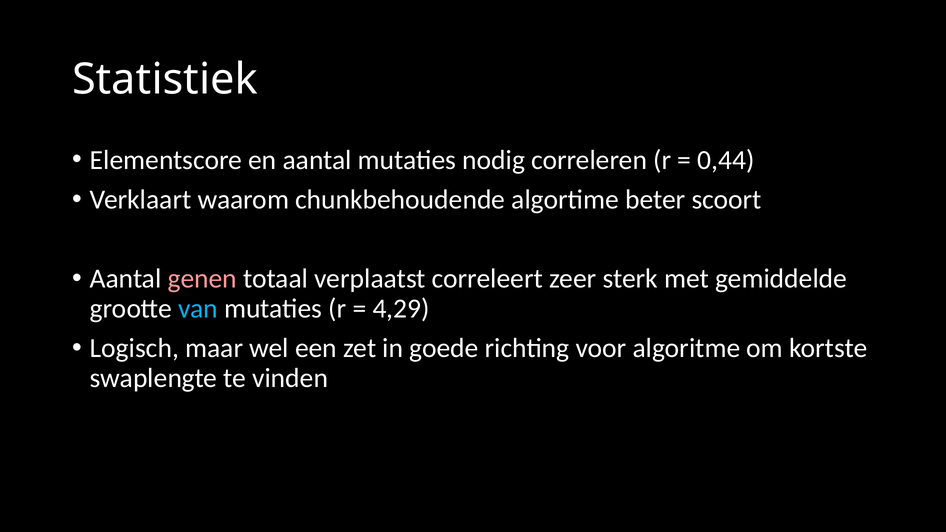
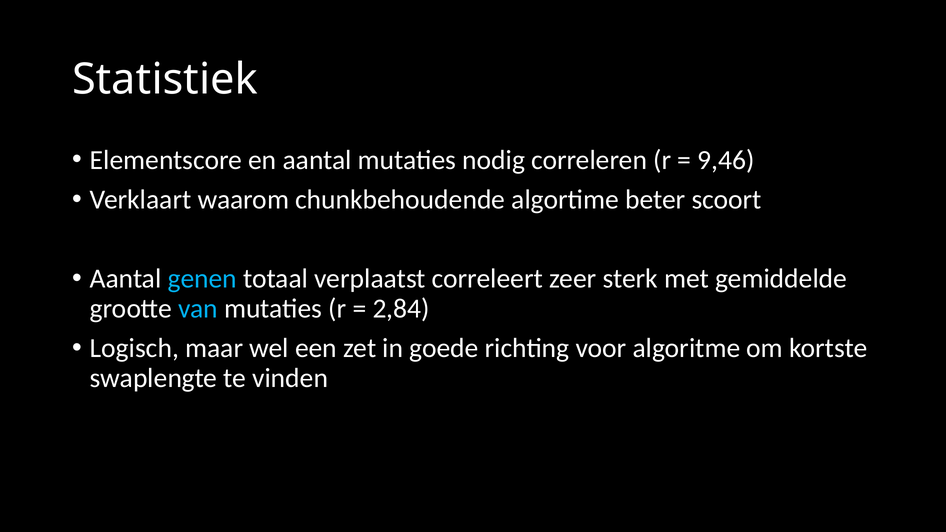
0,44: 0,44 -> 9,46 (726, 160)
genen colour: pink -> light blue (202, 279)
4,29: 4,29 -> 2,84 (401, 309)
